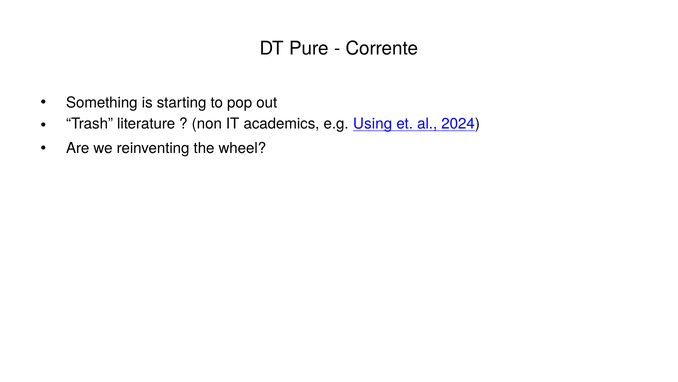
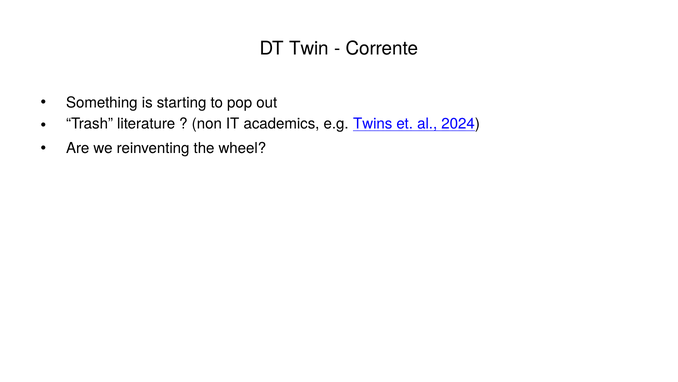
Pure: Pure -> Twin (309, 48)
Using: Using -> Twins (373, 124)
